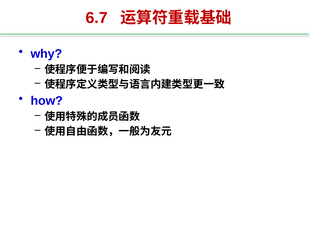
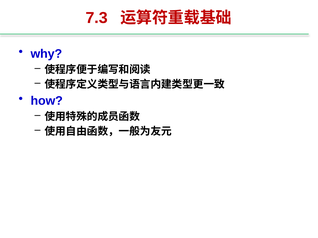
6.7: 6.7 -> 7.3 (97, 18)
